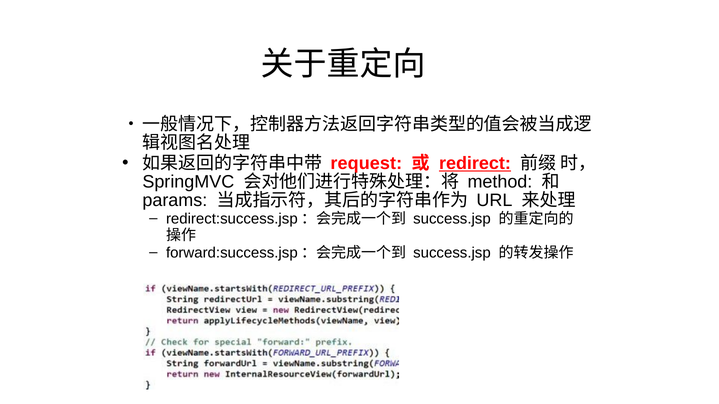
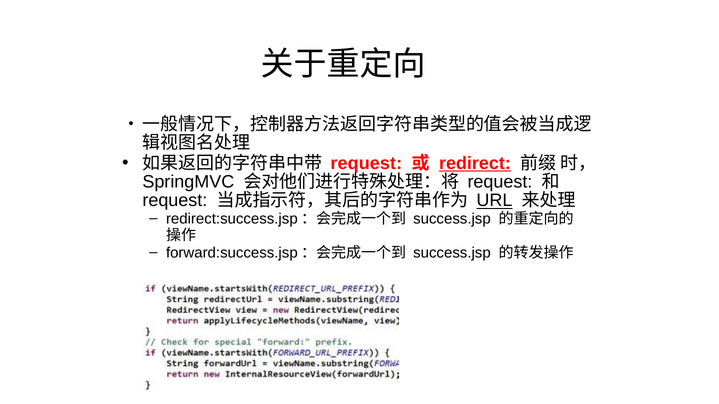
method: method -> request (500, 182)
params: params -> request (175, 201)
URL underline: none -> present (494, 201)
